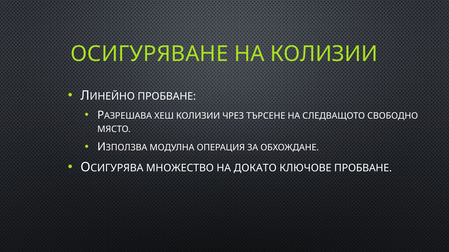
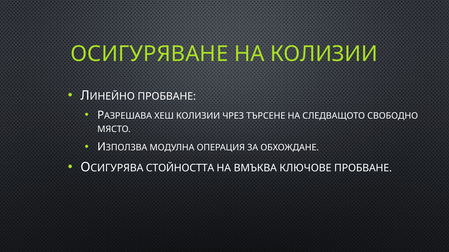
МНОЖЕСТВО: МНОЖЕСТВО -> СТОЙНОСТТА (180, 168)
ДОКАТО: ДОКАТО -> ВМЪКВА (255, 168)
